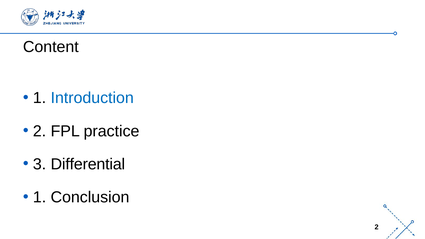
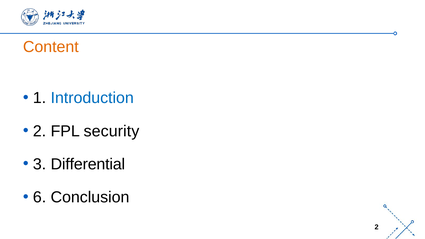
Content colour: black -> orange (51, 47)
practice: practice -> security (111, 131)
1: 1 -> 6 (40, 197)
